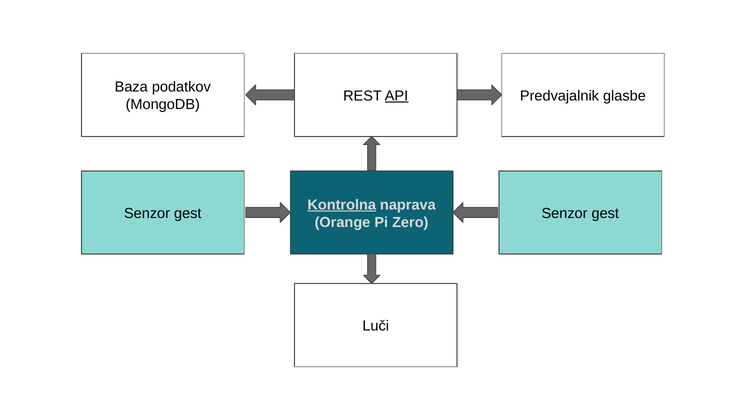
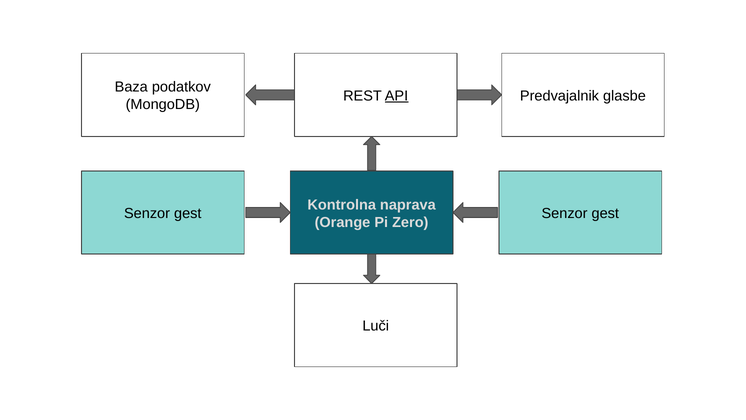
Kontrolna underline: present -> none (342, 205)
